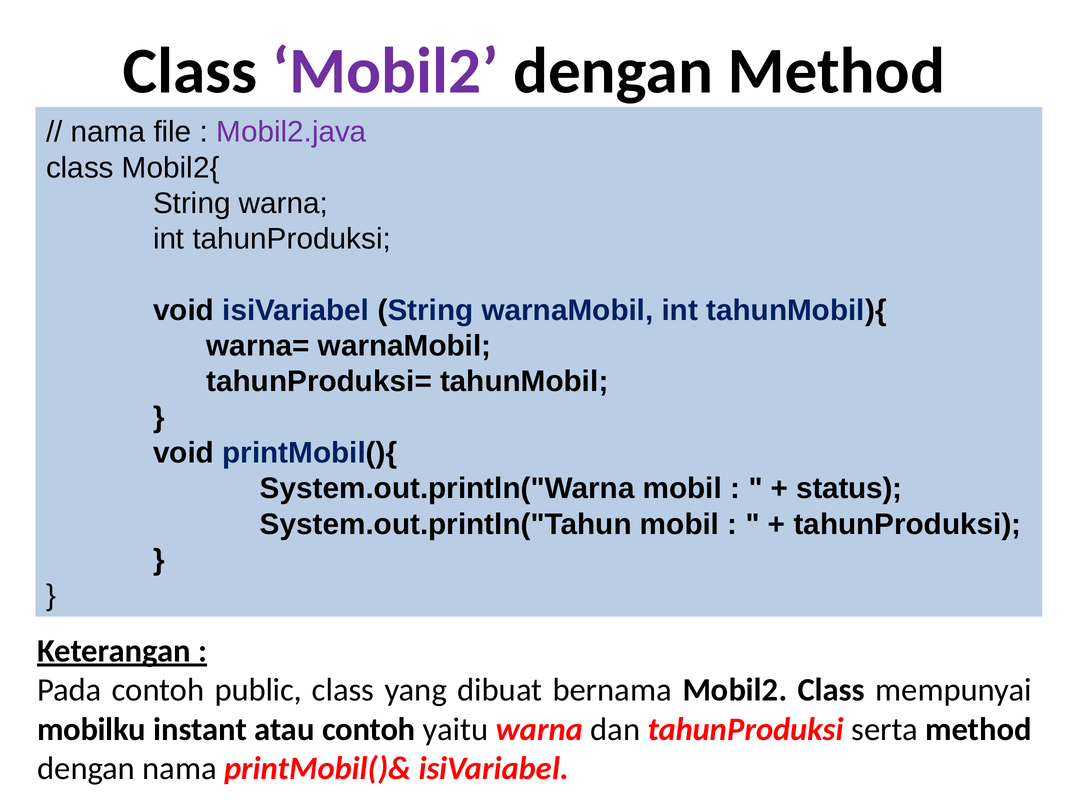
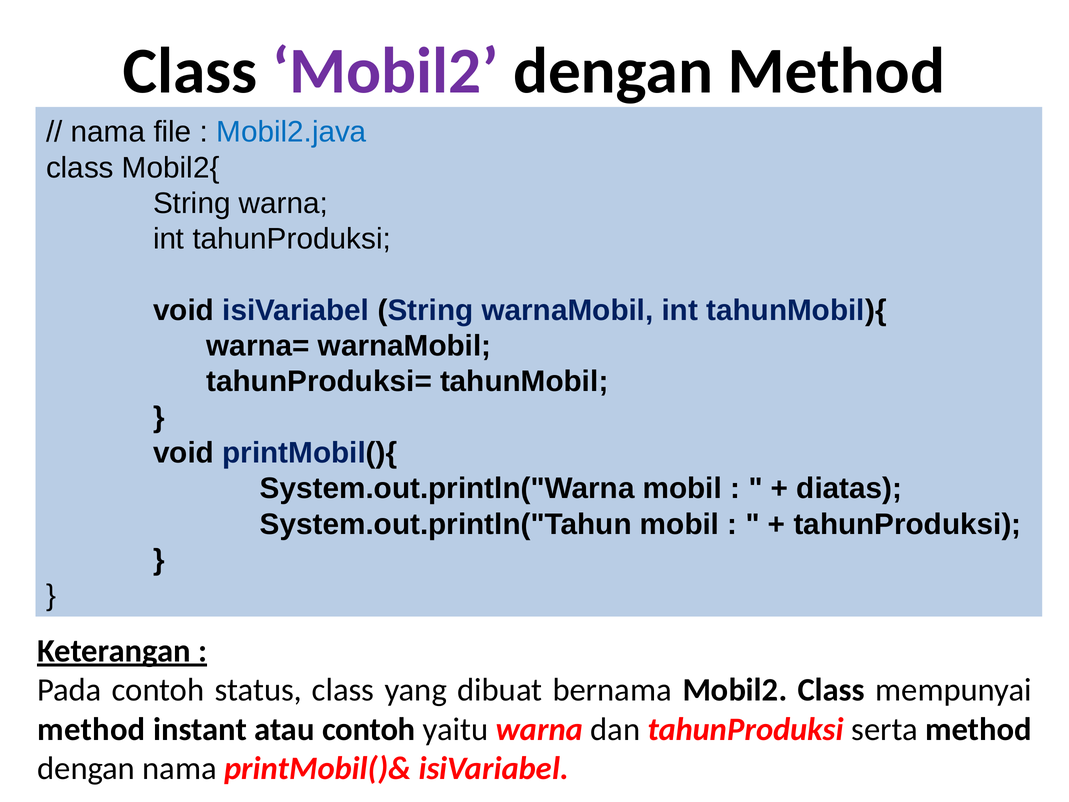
Mobil2.java colour: purple -> blue (291, 132)
status: status -> diatas (849, 488)
public: public -> status (258, 690)
mobilku: mobilku -> method (91, 729)
